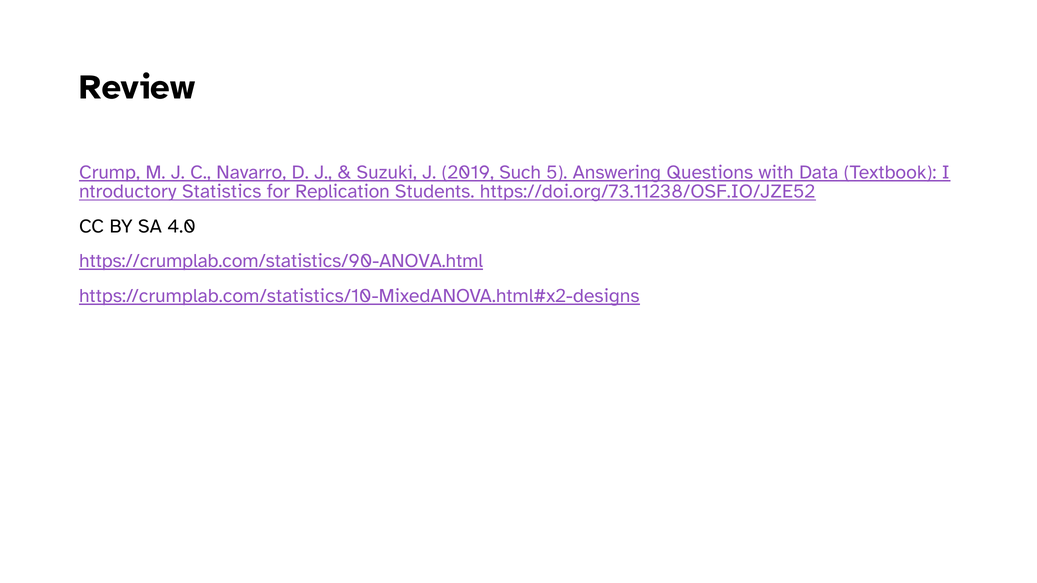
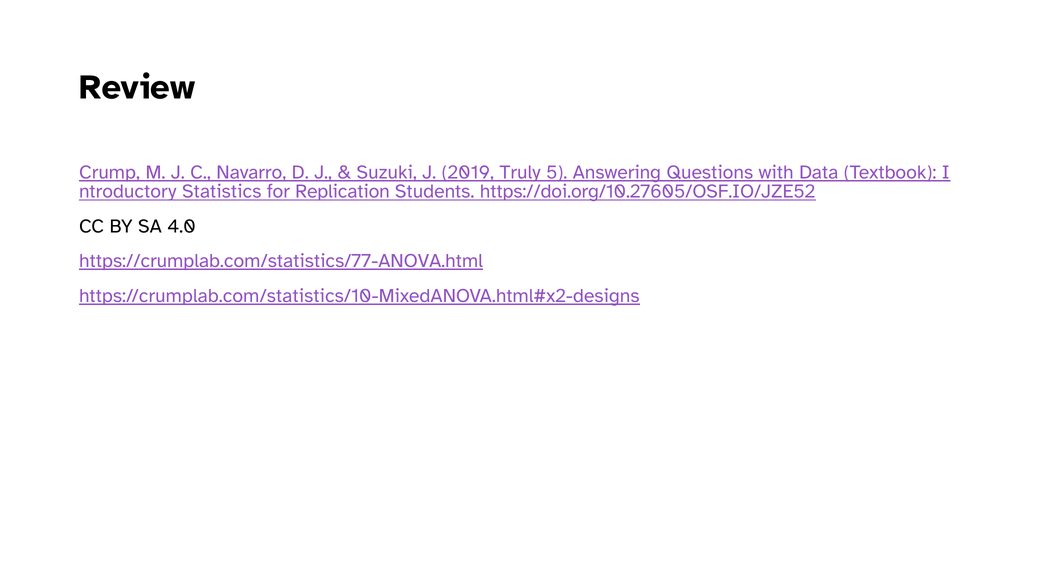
Such: Such -> Truly (520, 172)
https://doi.org/73.11238/OSF.IO/JZE52: https://doi.org/73.11238/OSF.IO/JZE52 -> https://doi.org/10.27605/OSF.IO/JZE52 (648, 192)
https://crumplab.com/statistics/90-ANOVA.html: https://crumplab.com/statistics/90-ANOVA.html -> https://crumplab.com/statistics/77-ANOVA.html (281, 261)
